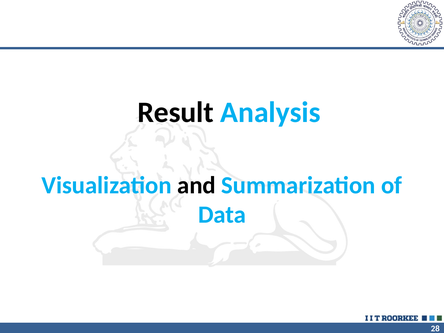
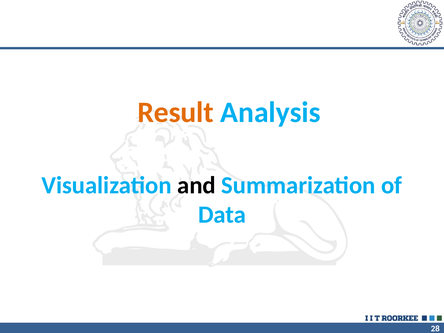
Result colour: black -> orange (176, 112)
